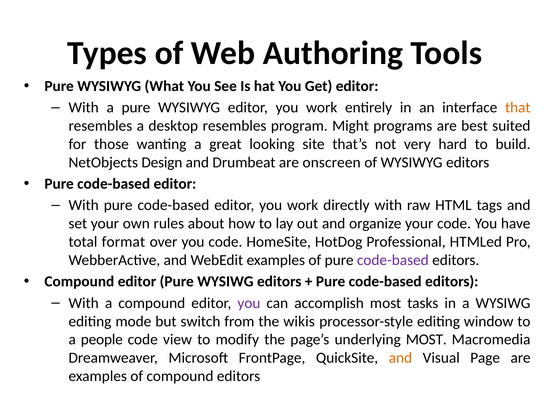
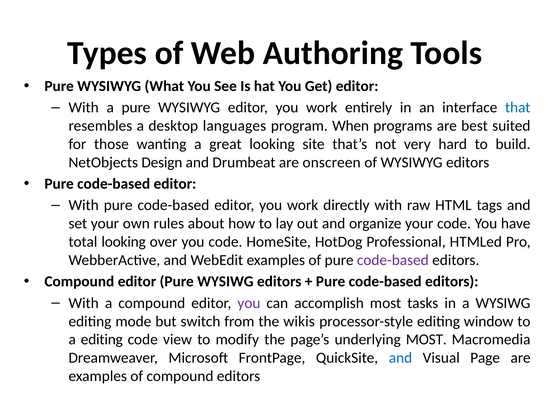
that colour: orange -> blue (518, 108)
desktop resembles: resembles -> languages (234, 126)
Might: Might -> When (351, 126)
total format: format -> looking (124, 242)
a people: people -> editing (102, 340)
and colour: orange -> blue (400, 358)
